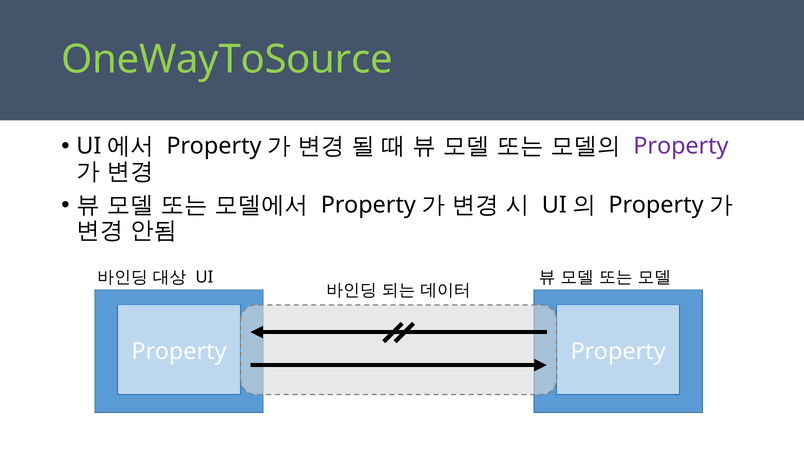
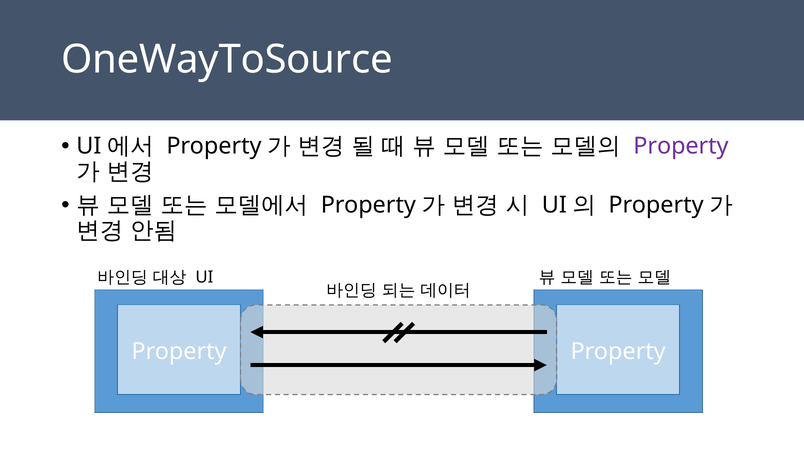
OneWayToSource colour: light green -> white (227, 60)
